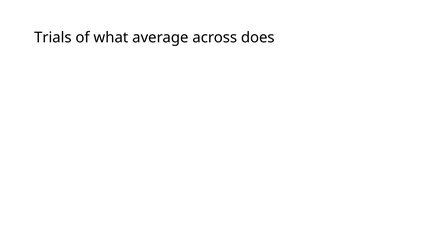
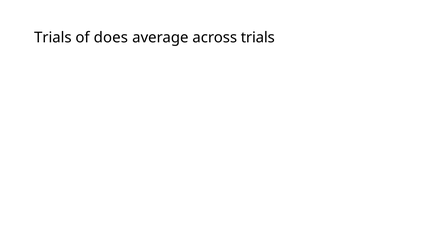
what: what -> does (111, 38)
across does: does -> trials (258, 38)
